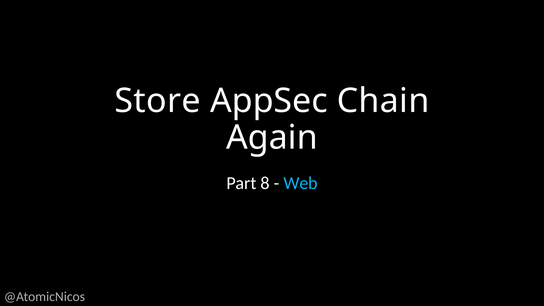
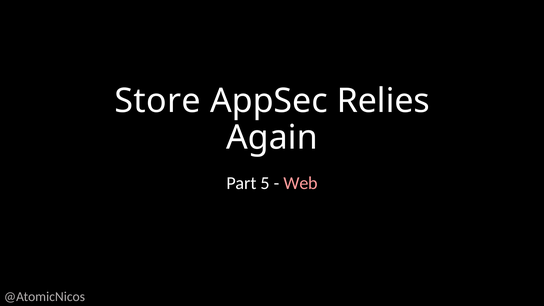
Chain: Chain -> Relies (383, 101)
8: 8 -> 5 (265, 183)
Web colour: light blue -> pink (301, 183)
